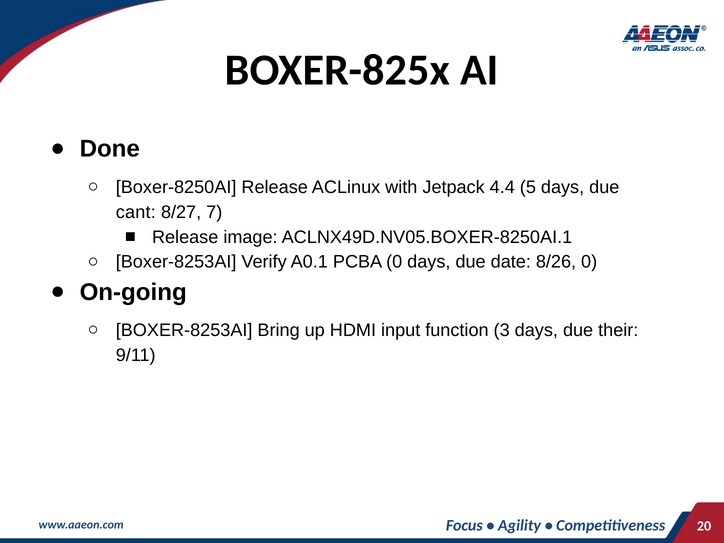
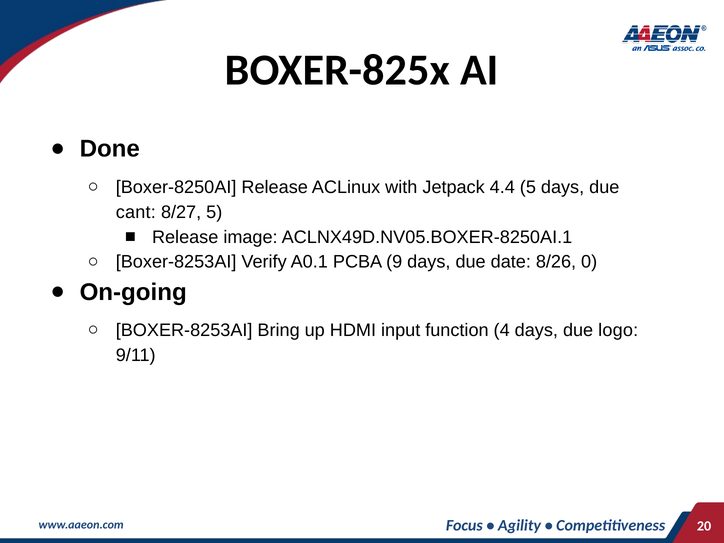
8/27 7: 7 -> 5 (214, 212)
PCBA 0: 0 -> 9 (394, 262)
3: 3 -> 4 (502, 330)
their: their -> logo (618, 330)
